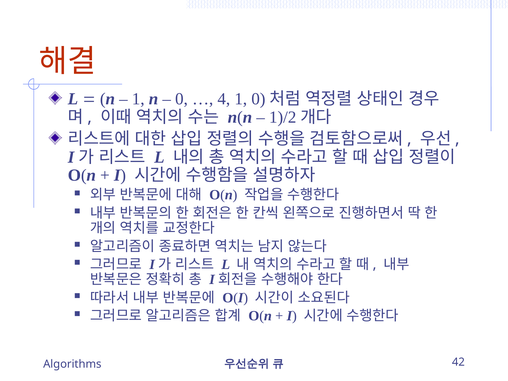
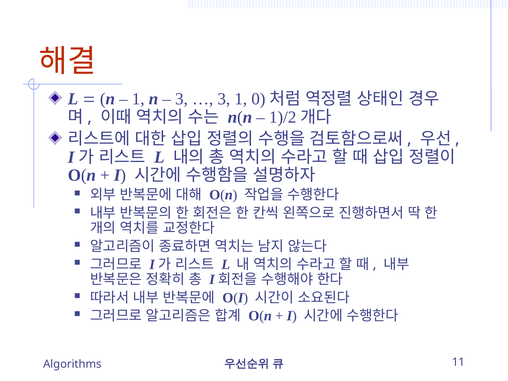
0: 0 -> 3 (182, 99)
4: 4 -> 3 (224, 99)
42: 42 -> 11 (458, 362)
